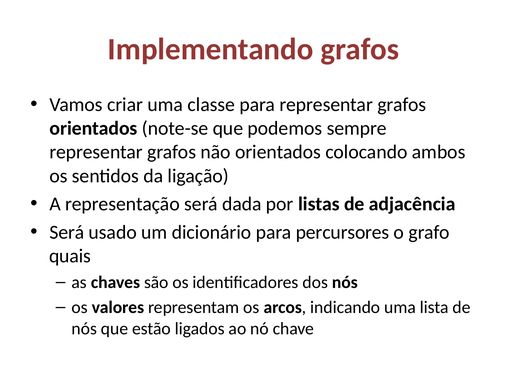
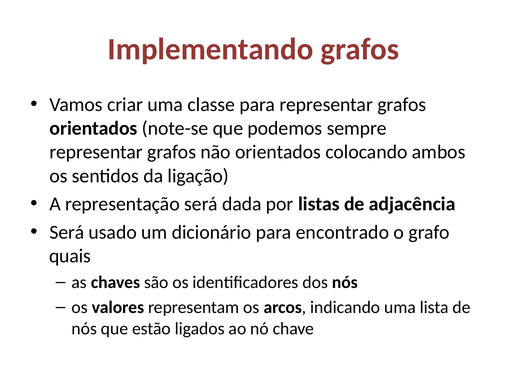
percursores: percursores -> encontrado (342, 232)
